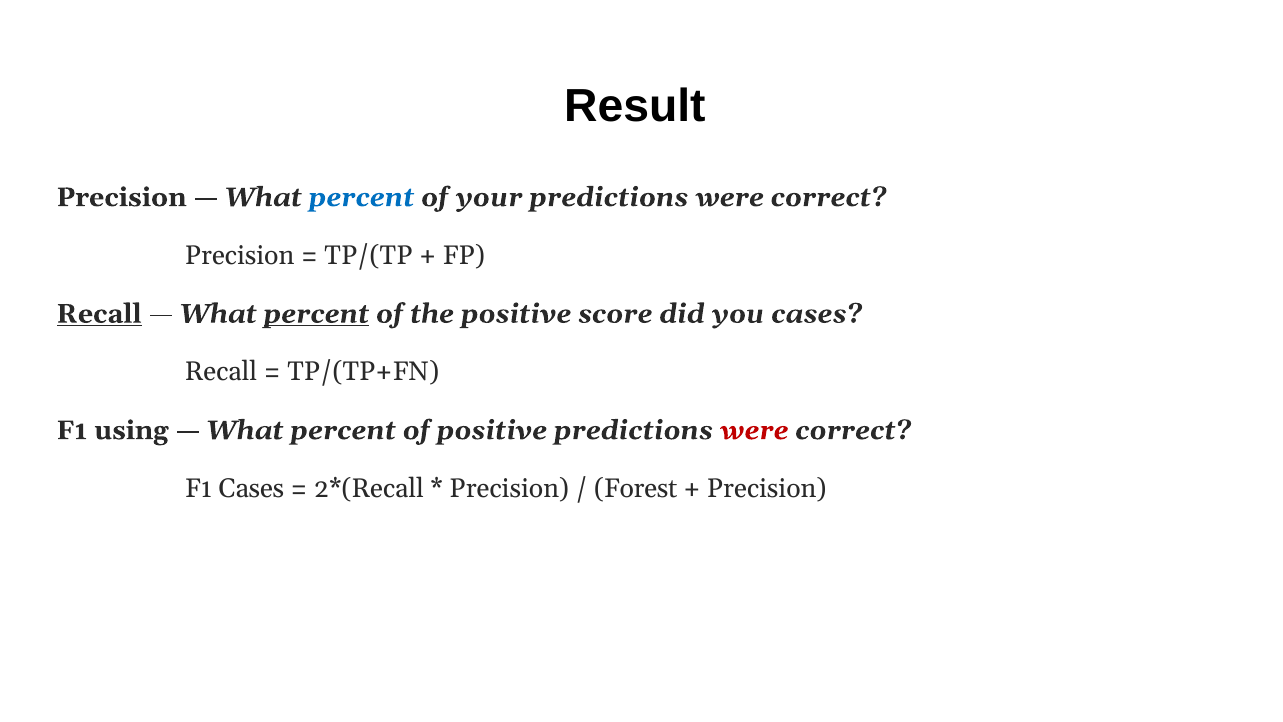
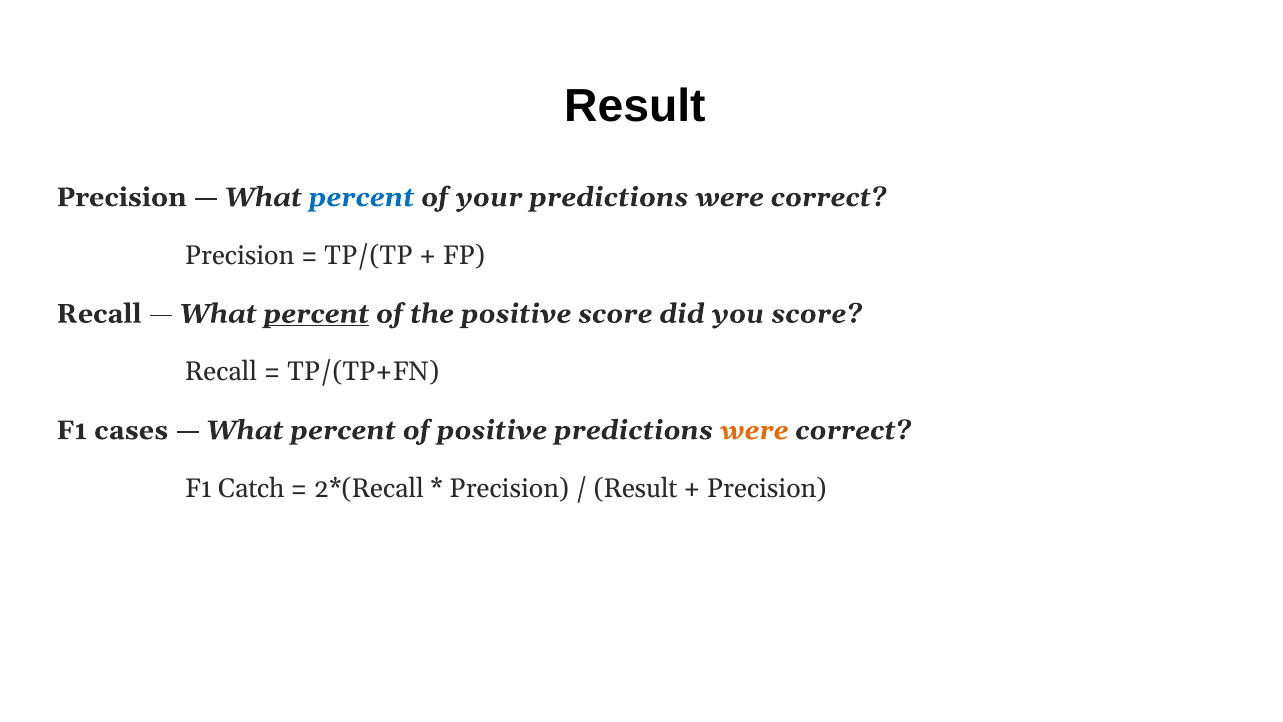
Recall underline: present -> none (99, 314)
you cases: cases -> score (816, 314)
using: using -> cases (131, 430)
were colour: red -> orange (754, 430)
F1 Cases: Cases -> Catch (251, 488)
Forest: Forest -> Result (636, 488)
